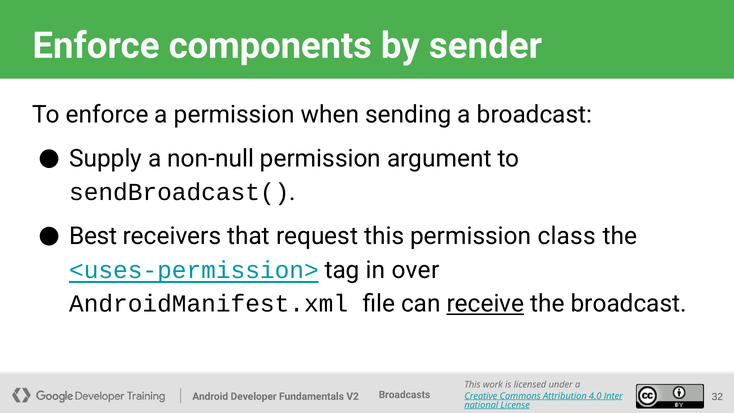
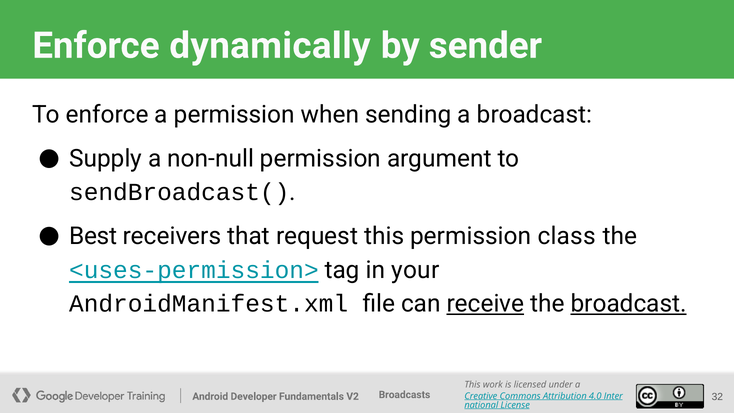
components: components -> dynamically (270, 46)
over: over -> your (415, 270)
broadcast underline: none -> present (629, 304)
